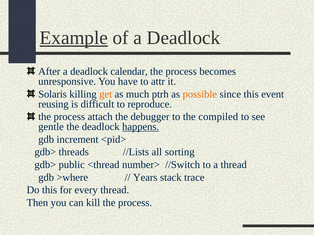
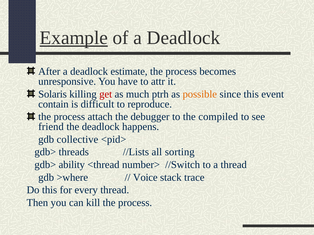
calendar: calendar -> estimate (129, 72)
get colour: orange -> red (106, 94)
reusing: reusing -> contain (53, 104)
gentle: gentle -> friend (51, 127)
happens underline: present -> none (141, 127)
increment: increment -> collective (77, 140)
public: public -> ability (72, 165)
Years: Years -> Voice (145, 178)
